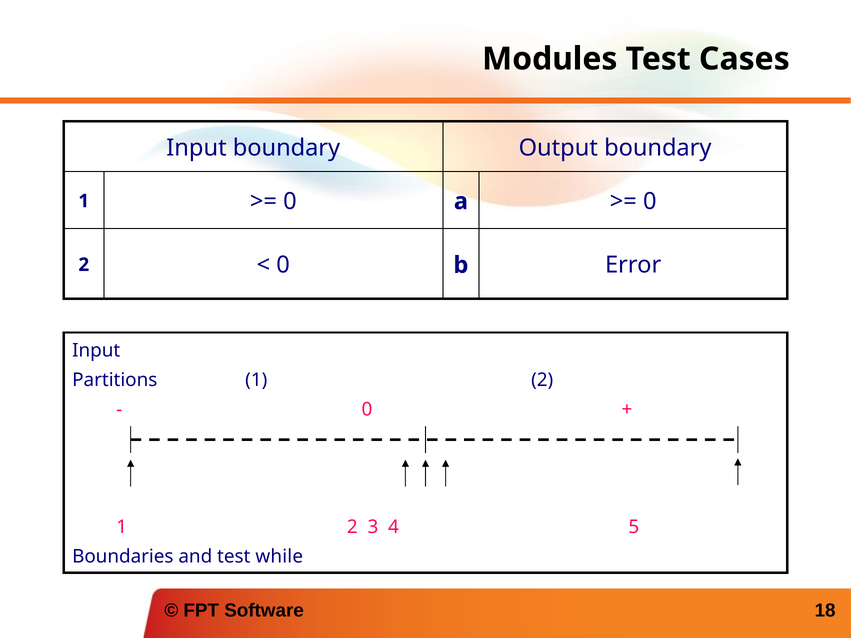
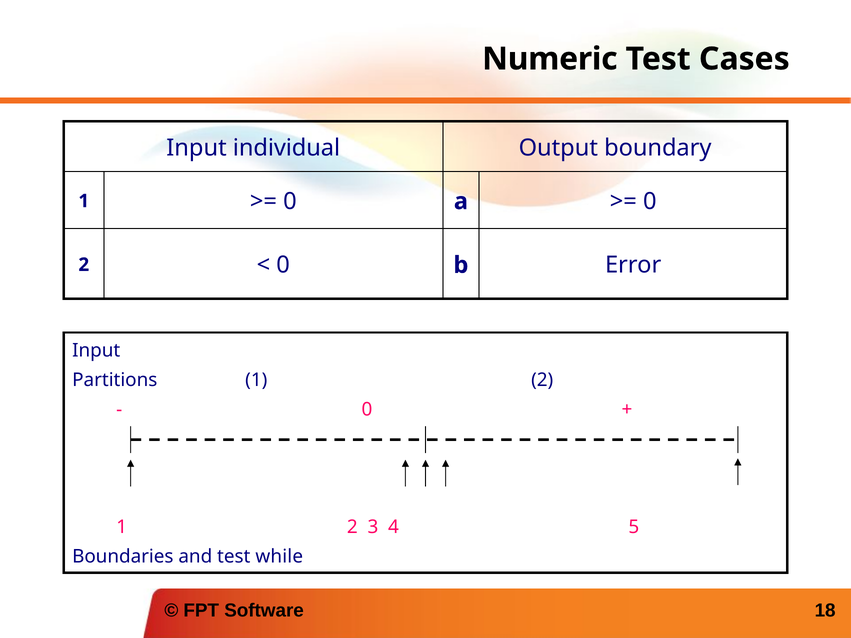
Modules: Modules -> Numeric (550, 59)
Input boundary: boundary -> individual (287, 148)
